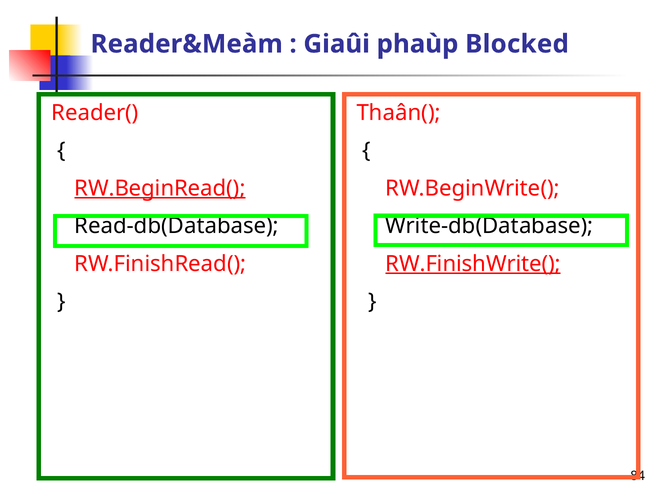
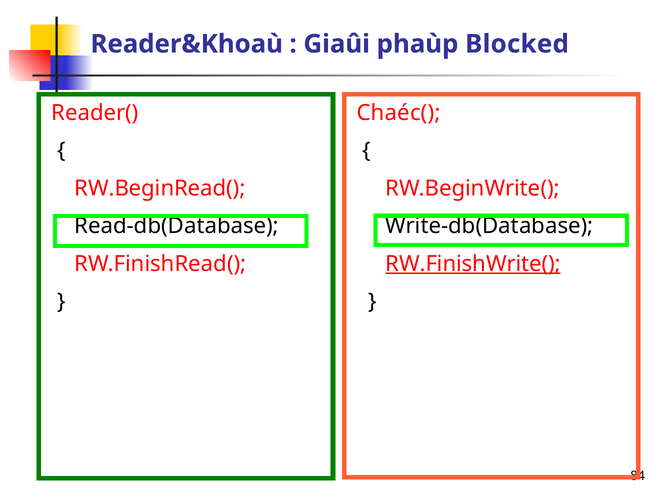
Reader&Meàm: Reader&Meàm -> Reader&Khoaù (187, 44)
Thaân(: Thaân( -> Chaéc( (399, 113)
RW.BeginRead( underline: present -> none (160, 188)
